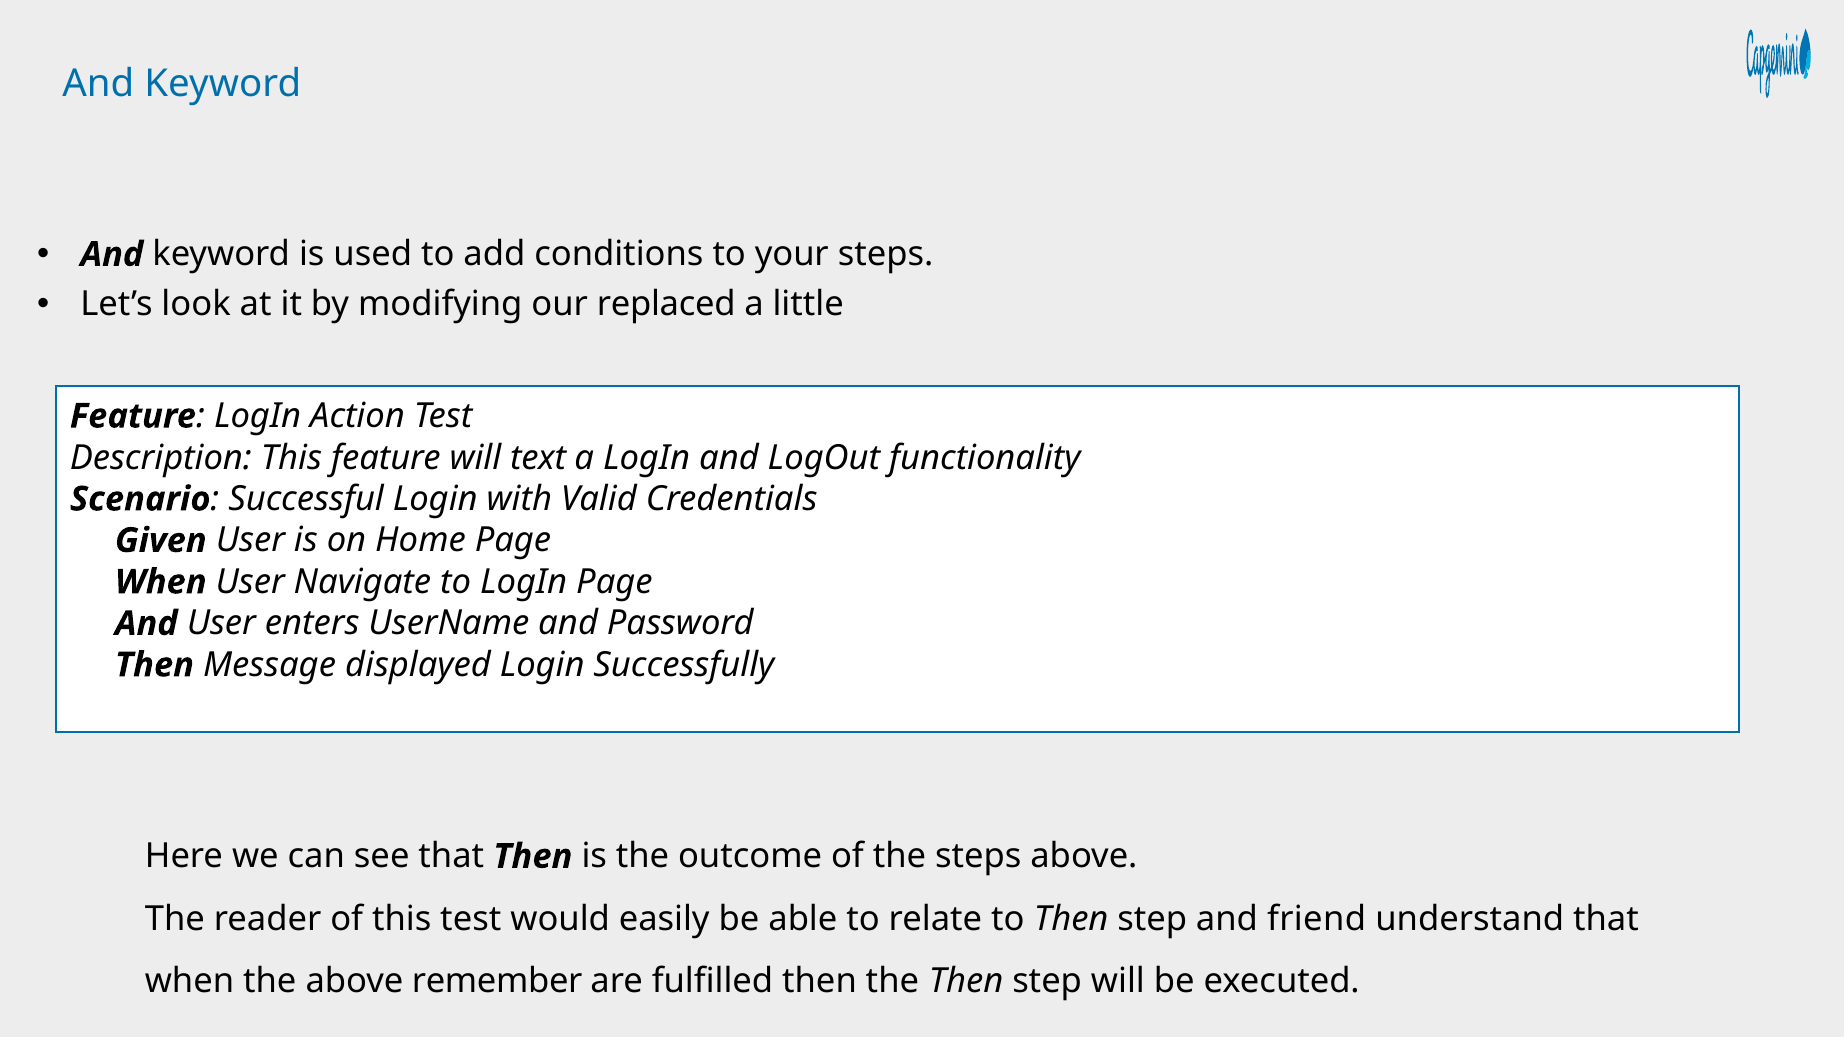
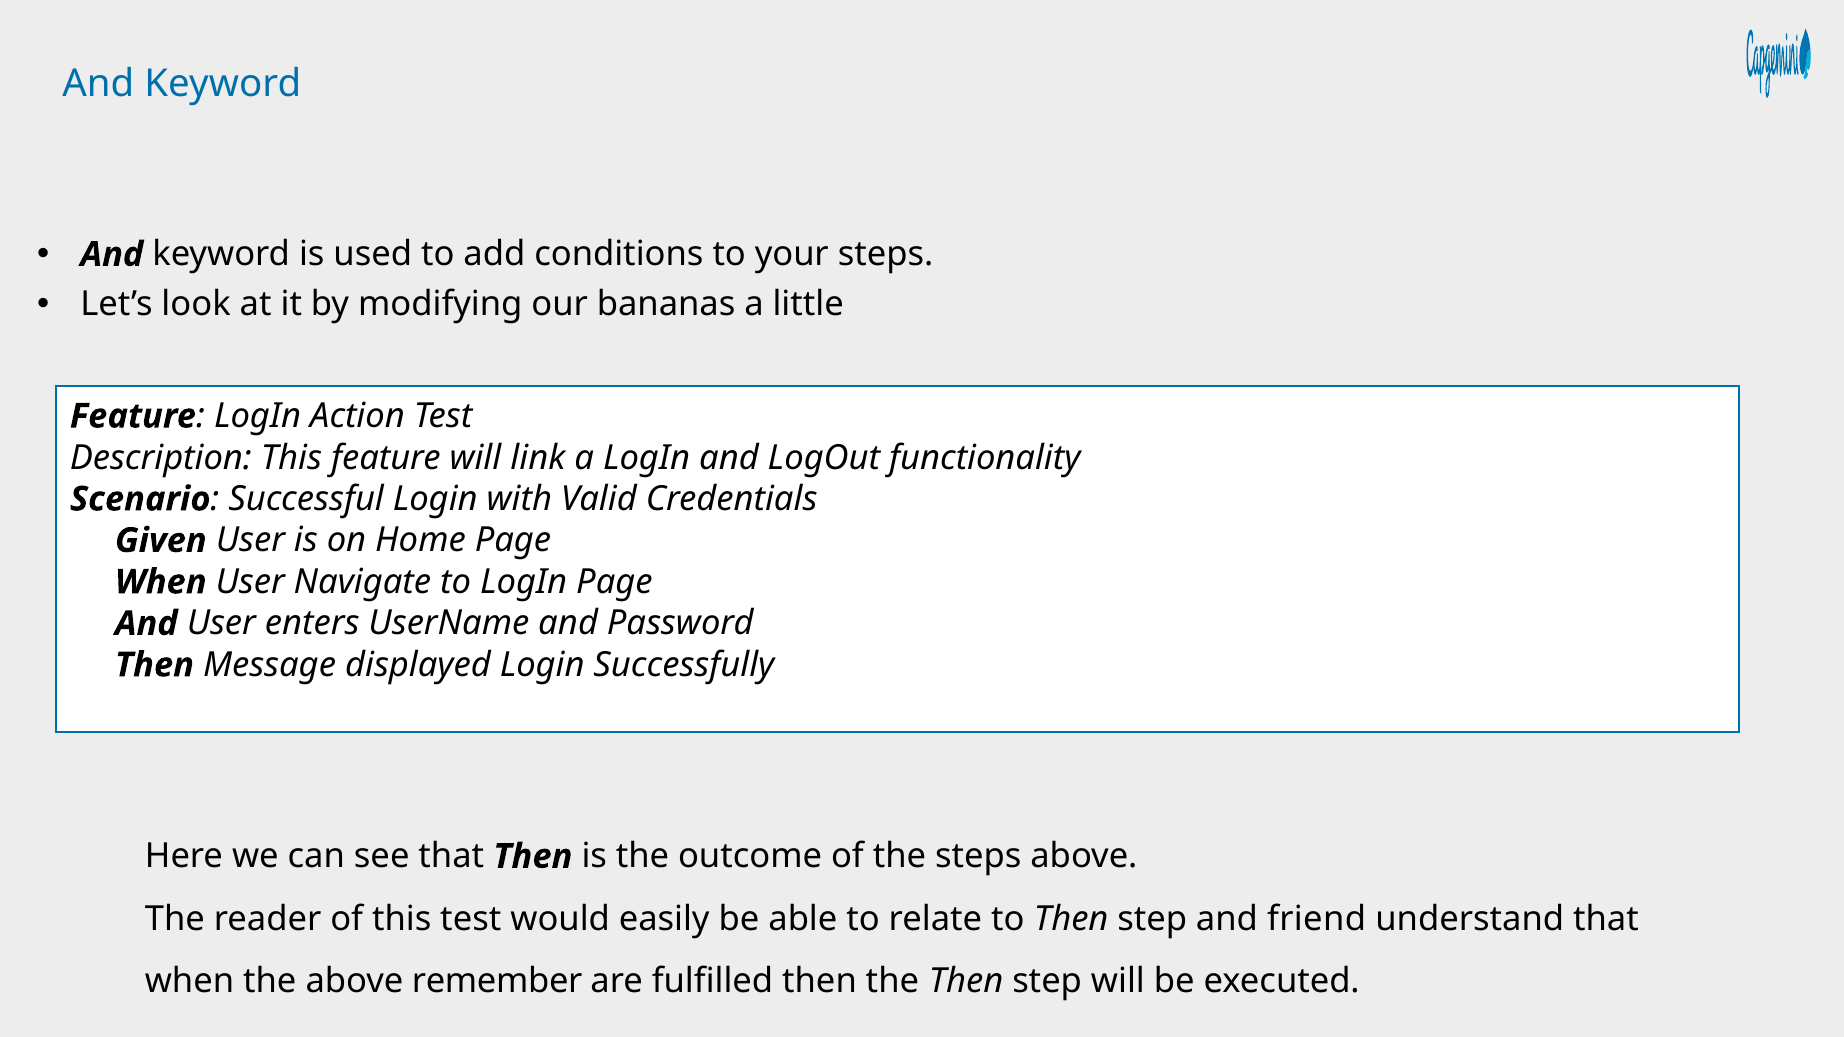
replaced: replaced -> bananas (666, 305)
text: text -> link (538, 458)
